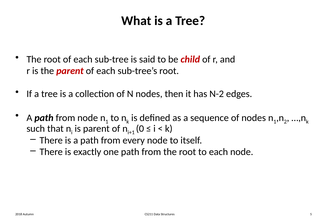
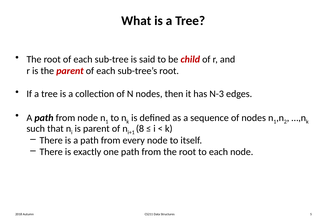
N-2: N-2 -> N-3 (217, 94)
0: 0 -> 8 (140, 129)
